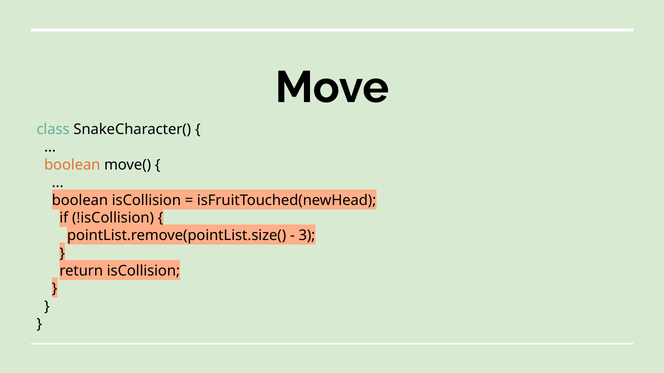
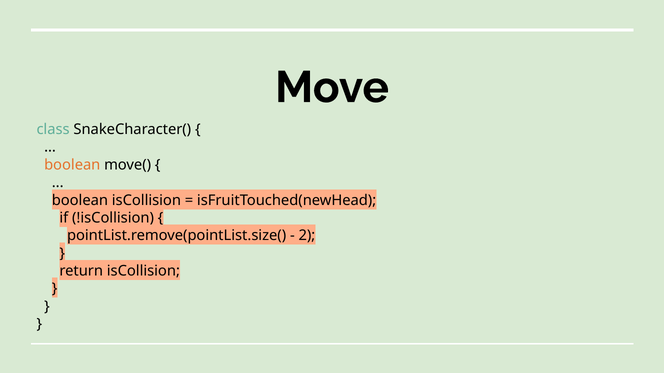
3: 3 -> 2 (307, 236)
